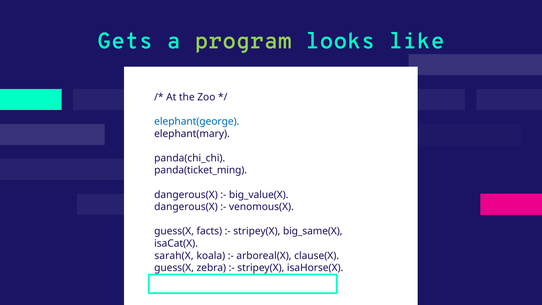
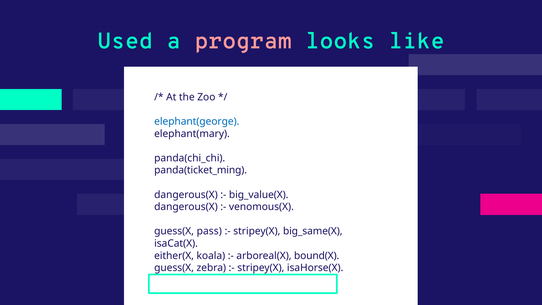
Gets: Gets -> Used (125, 41)
program colour: light green -> pink (243, 41)
facts: facts -> pass (209, 231)
sarah(X: sarah(X -> either(X (174, 256)
clause(X: clause(X -> bound(X (317, 256)
